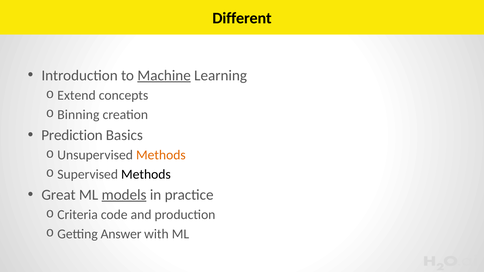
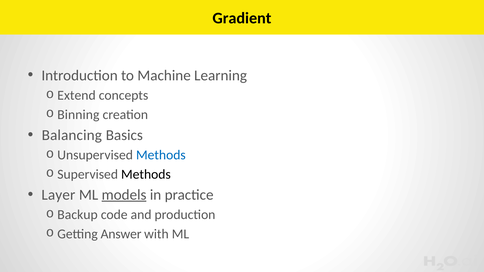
Different: Different -> Gradient (242, 18)
Machine underline: present -> none (164, 75)
Prediction: Prediction -> Balancing (72, 135)
Methods colour: orange -> blue (161, 155)
Great: Great -> Layer (58, 195)
Criteria: Criteria -> Backup (78, 215)
